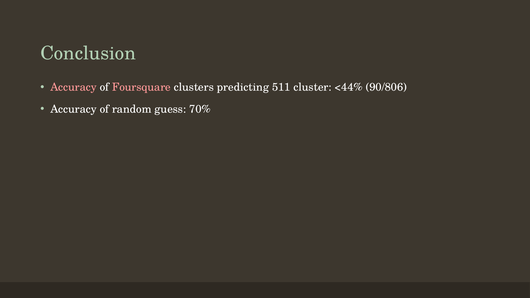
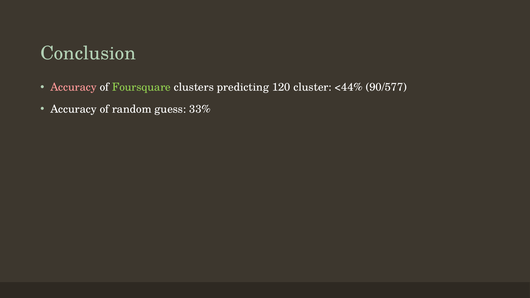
Foursquare colour: pink -> light green (141, 87)
511: 511 -> 120 (281, 87)
90/806: 90/806 -> 90/577 (386, 87)
70%: 70% -> 33% (200, 109)
